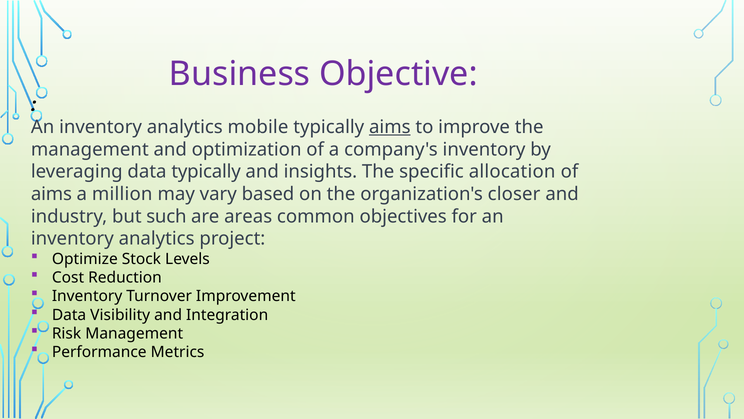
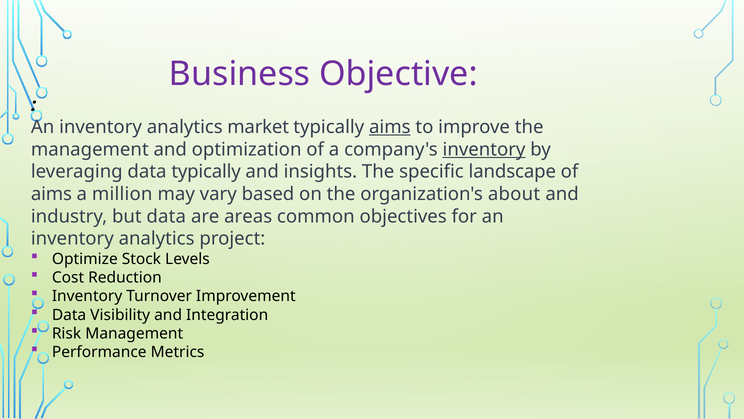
mobile: mobile -> market (258, 127)
inventory underline: none -> present (484, 149)
allocation: allocation -> landscape (512, 172)
closer: closer -> about (514, 194)
but such: such -> data (166, 216)
